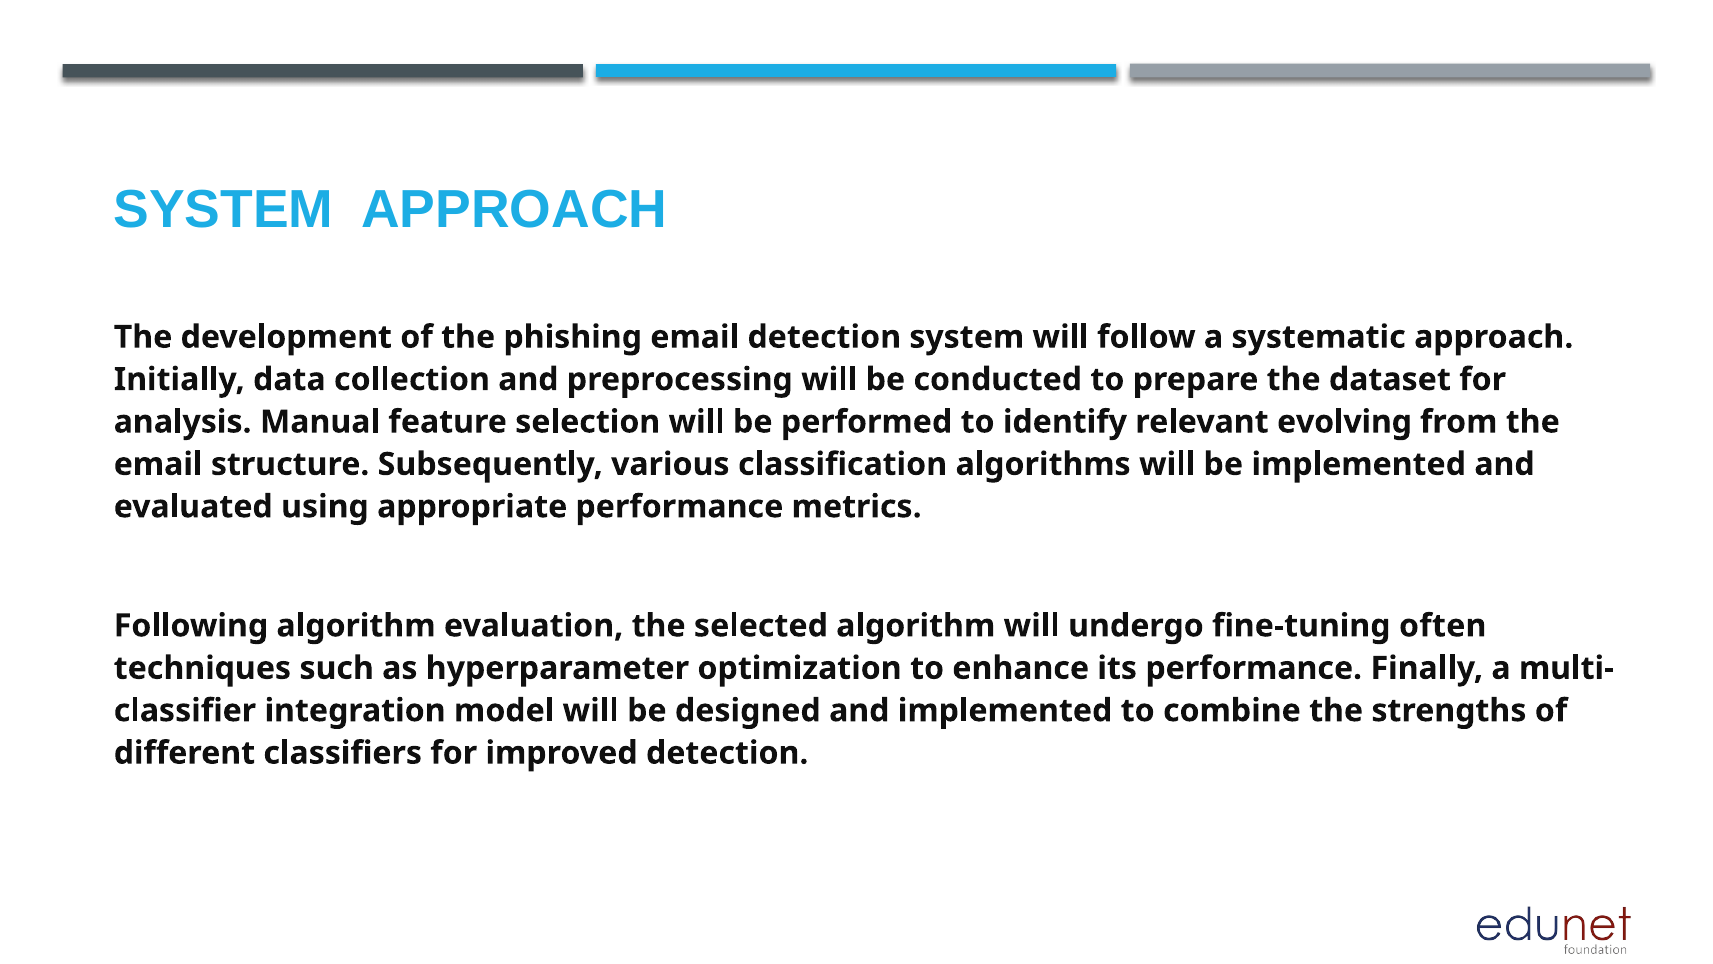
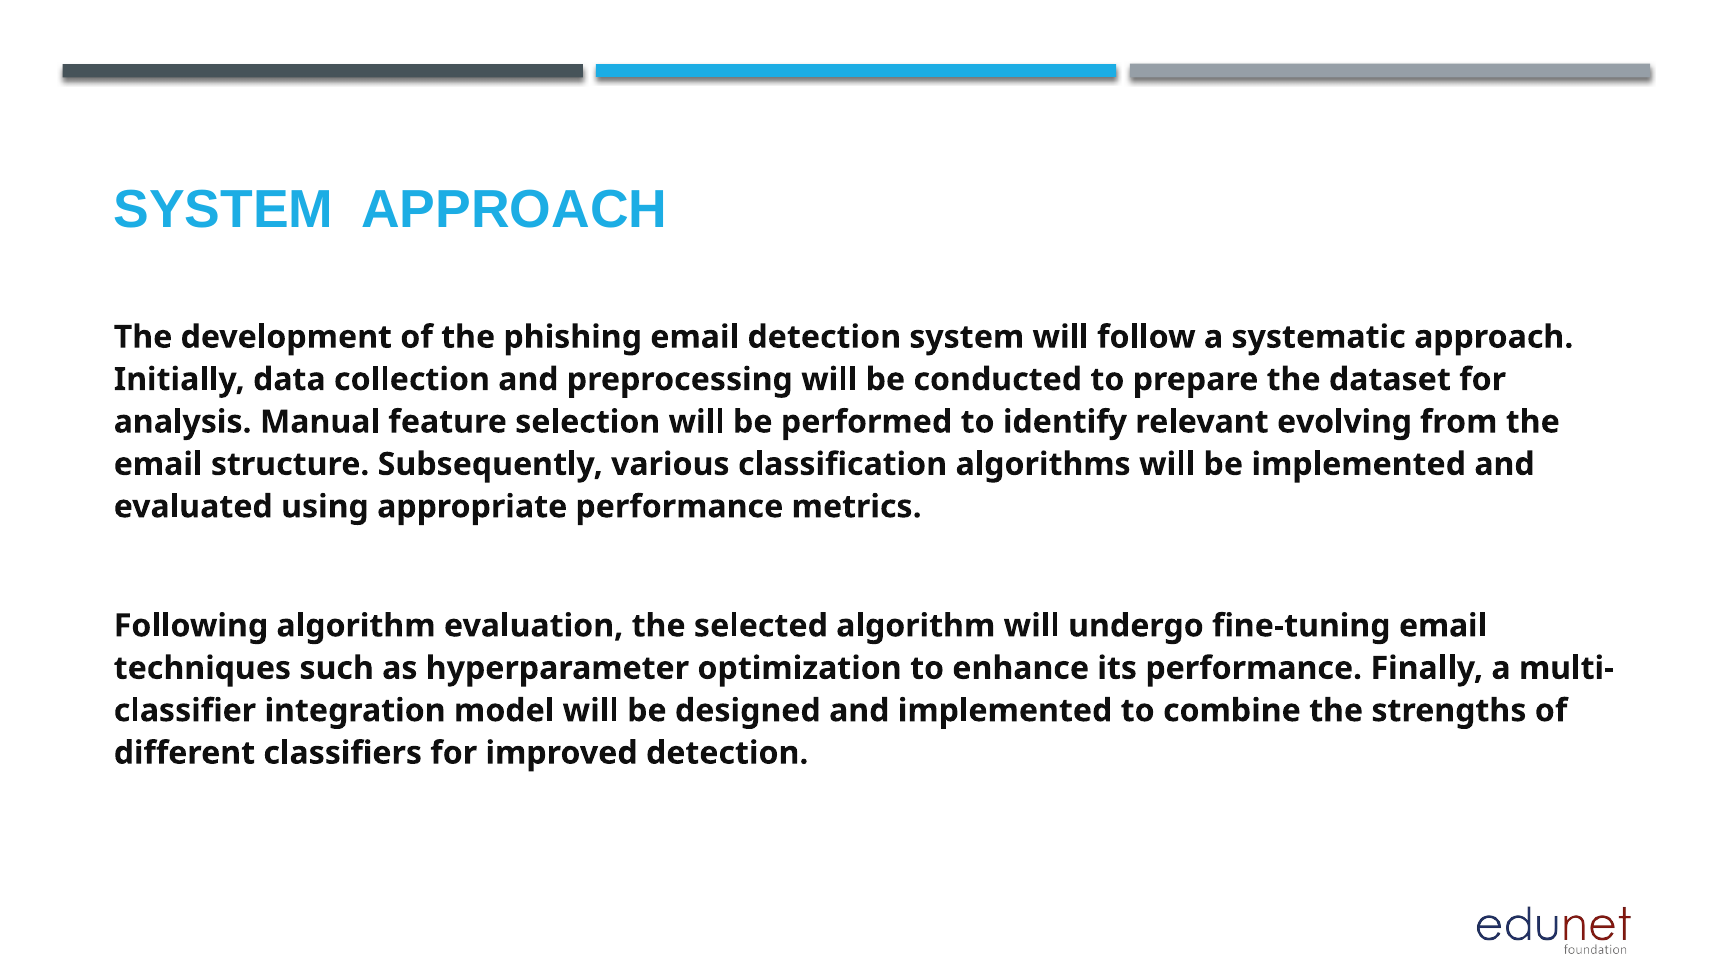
fine-tuning often: often -> email (1443, 626)
